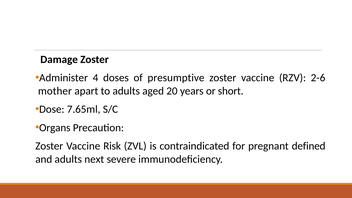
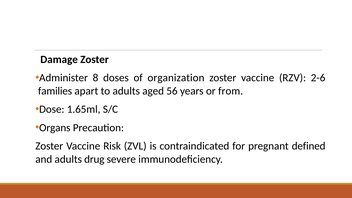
4: 4 -> 8 (96, 78)
presumptive: presumptive -> organization (176, 78)
mother: mother -> families (55, 91)
20: 20 -> 56 (172, 91)
short: short -> from (231, 91)
7.65ml: 7.65ml -> 1.65ml (84, 109)
next: next -> drug (94, 159)
